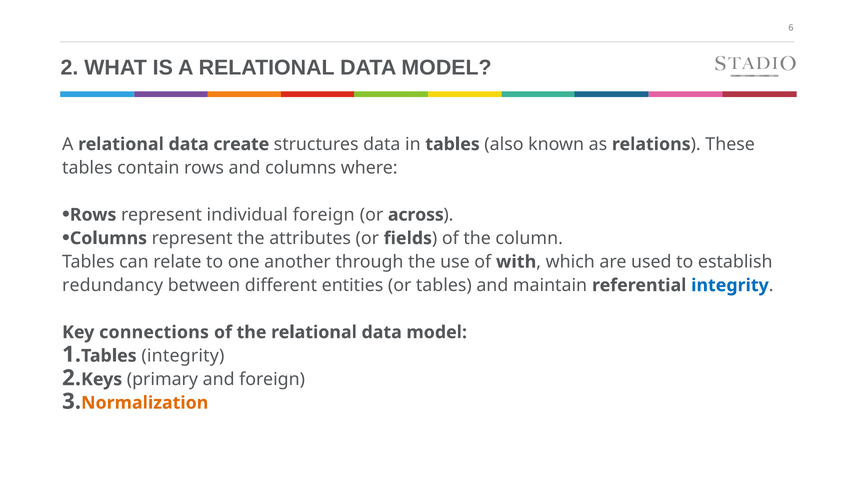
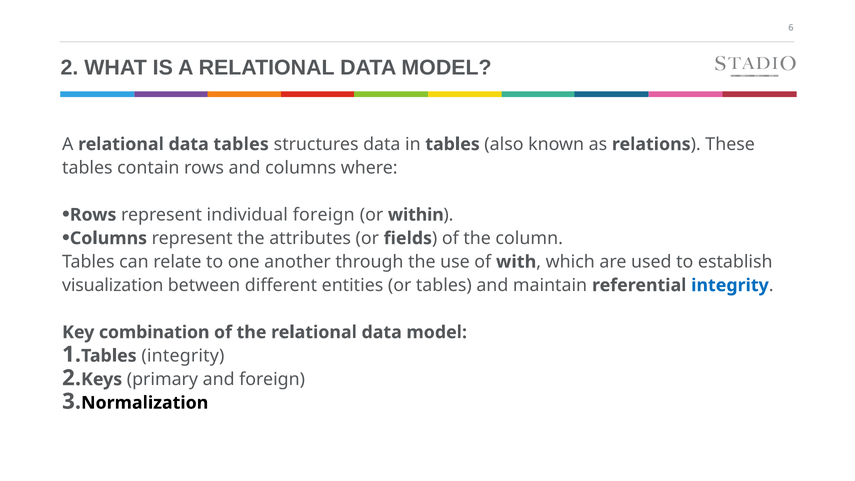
data create: create -> tables (241, 144)
across: across -> within (416, 215)
redundancy: redundancy -> visualization (113, 285)
connections: connections -> combination (154, 332)
Normalization colour: orange -> black (145, 403)
